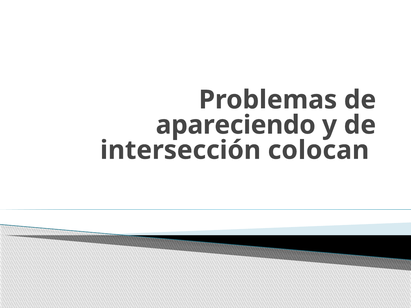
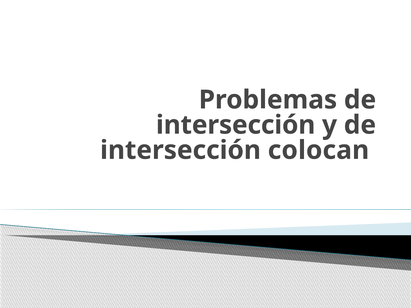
apareciendo: apareciendo -> intersección (236, 125)
